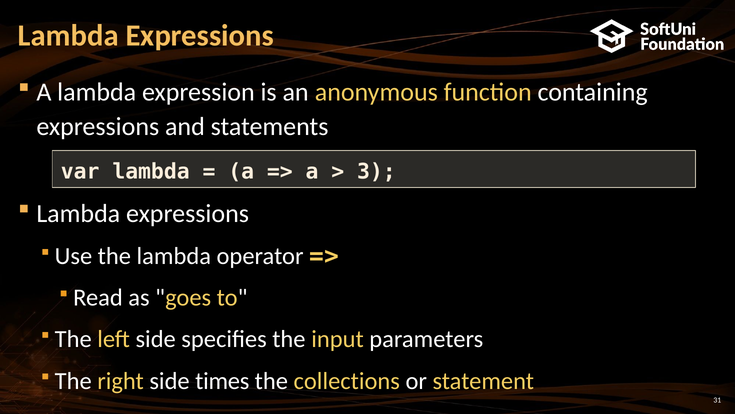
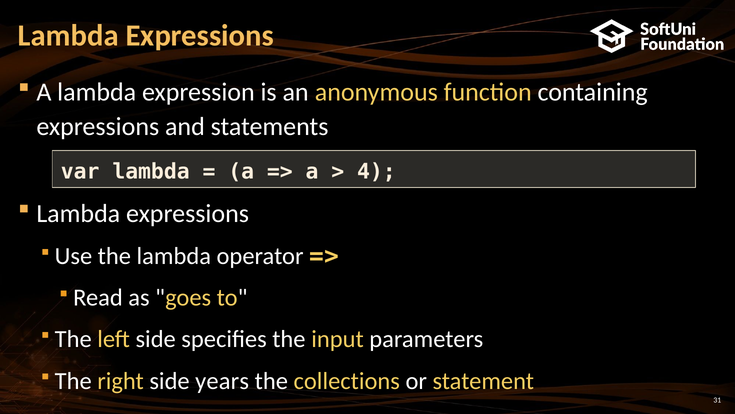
3: 3 -> 4 (376, 172)
times: times -> years (222, 381)
